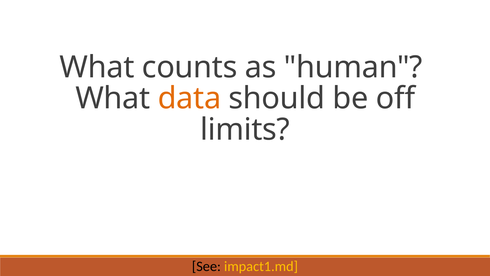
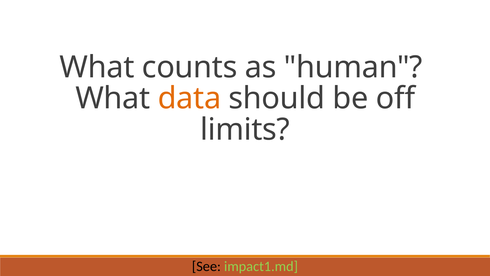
impact1.md colour: yellow -> light green (261, 266)
